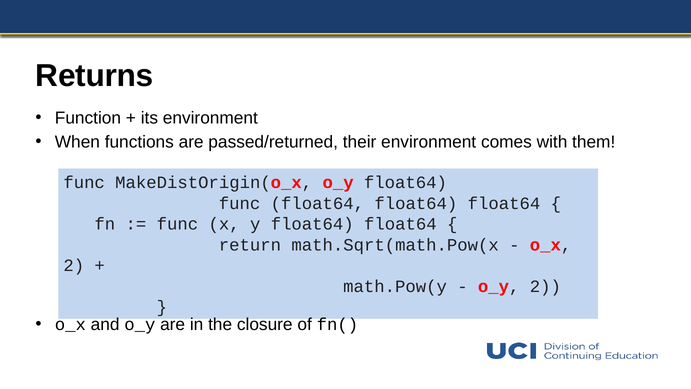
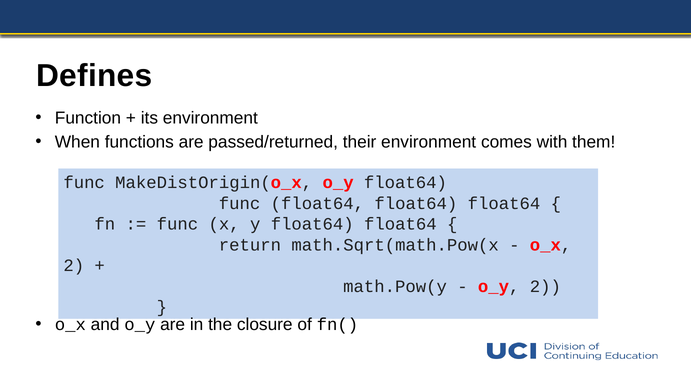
Returns: Returns -> Defines (94, 76)
